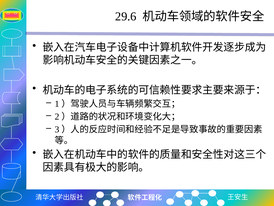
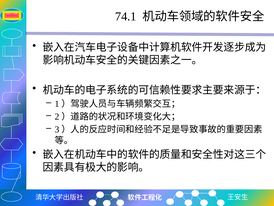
29.6: 29.6 -> 74.1 (126, 16)
